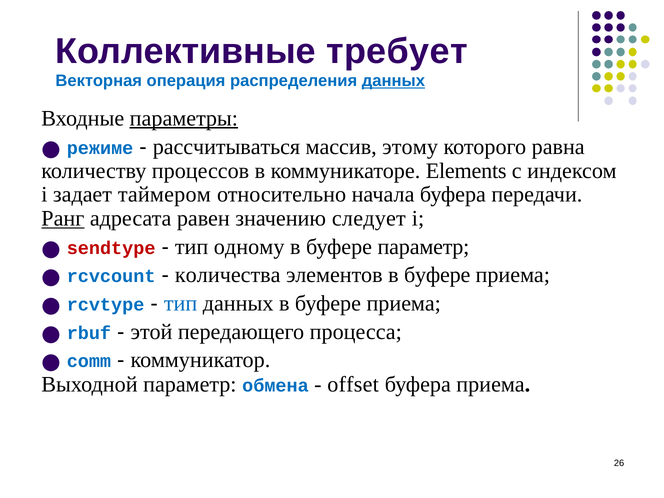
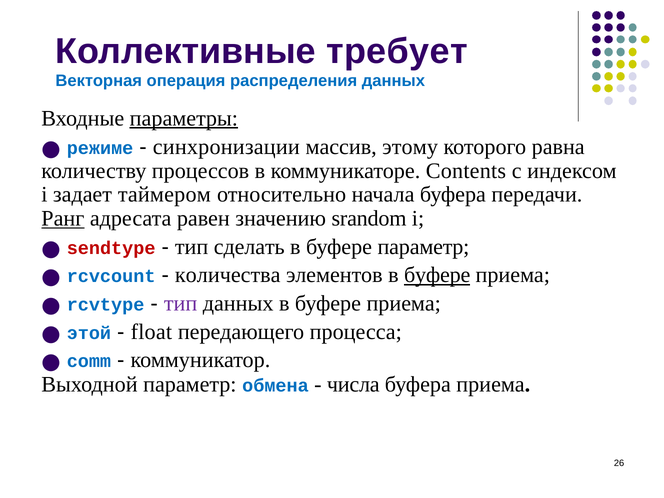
данных underline: present -> none (393, 81)
рассчитываться: рассчитываться -> синхронизации (226, 147)
Elements: Elements -> Contents (466, 171)
следует: следует -> srandom (369, 219)
одному: одному -> сделать (249, 247)
буфере underline: none -> present (437, 275)
тип colour: blue -> purple (181, 303)
rbuf: rbuf -> этой (89, 333)
этой: этой -> float (151, 332)
offset: offset -> числа (353, 385)
